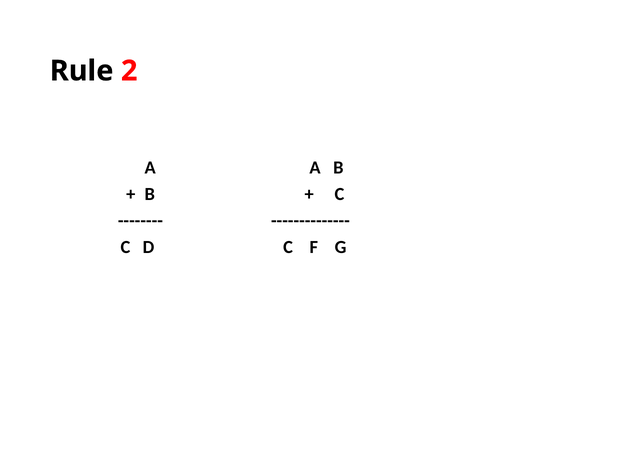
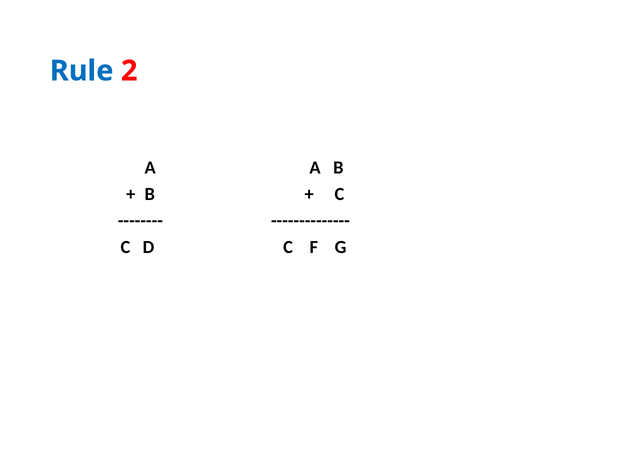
Rule colour: black -> blue (82, 71)
